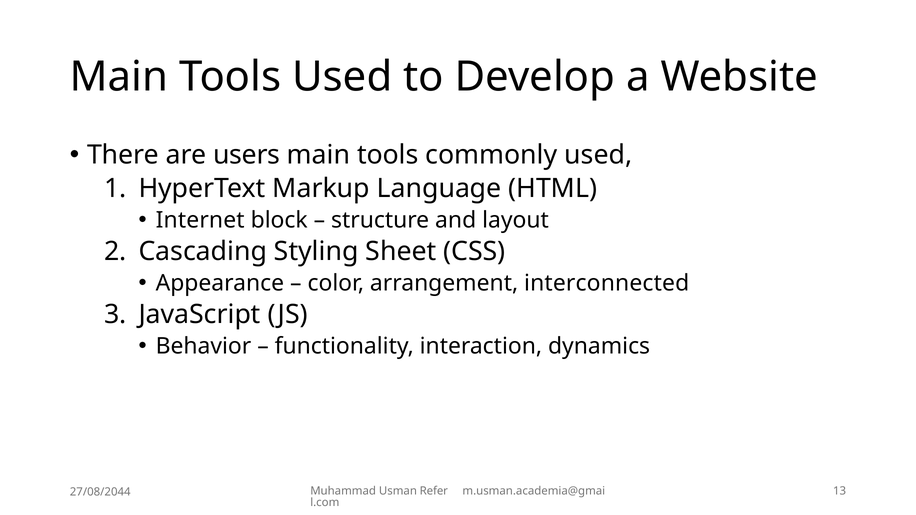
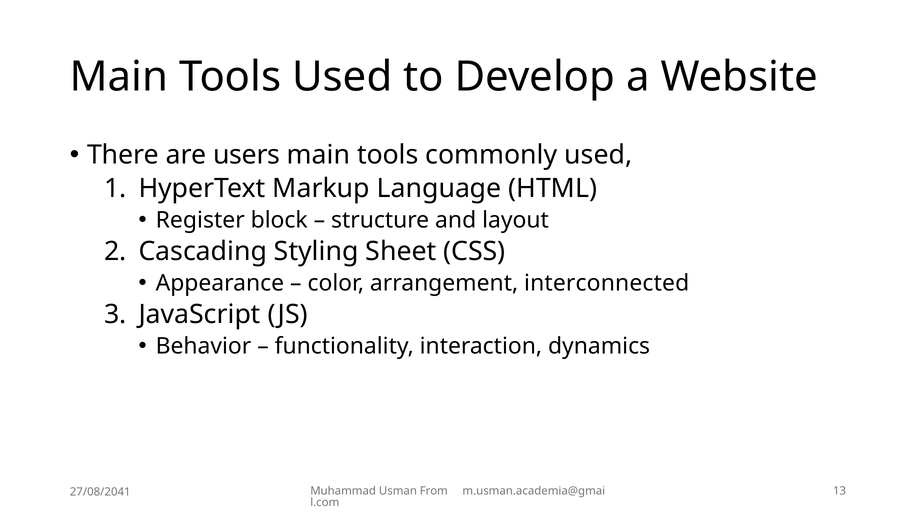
Internet: Internet -> Register (200, 220)
Refer: Refer -> From (434, 491)
27/08/2044: 27/08/2044 -> 27/08/2041 (100, 492)
